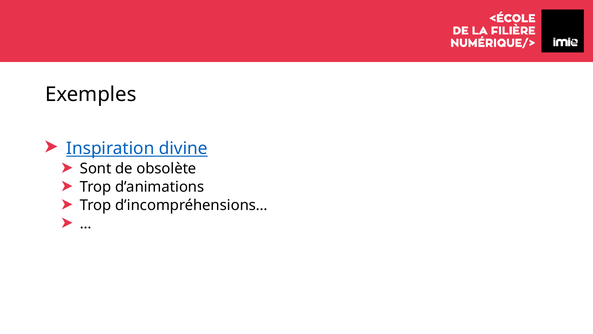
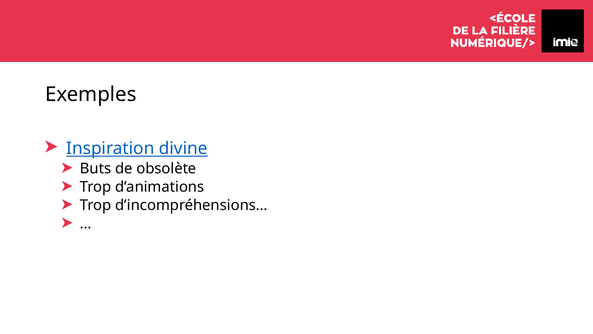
Sont: Sont -> Buts (96, 168)
